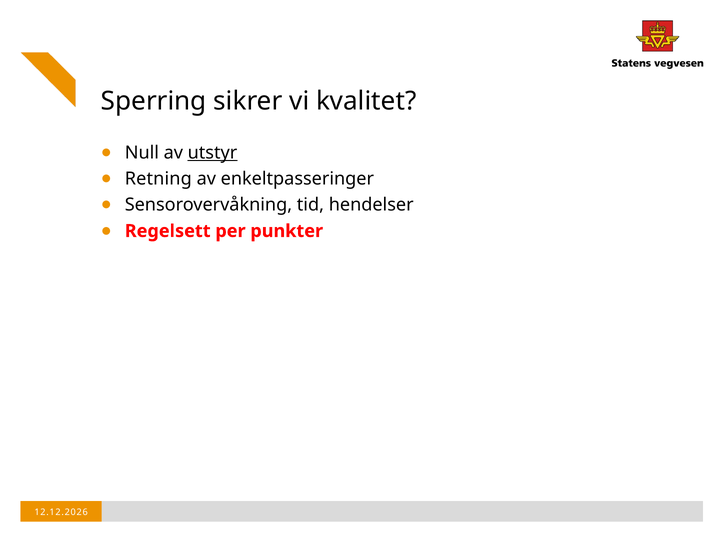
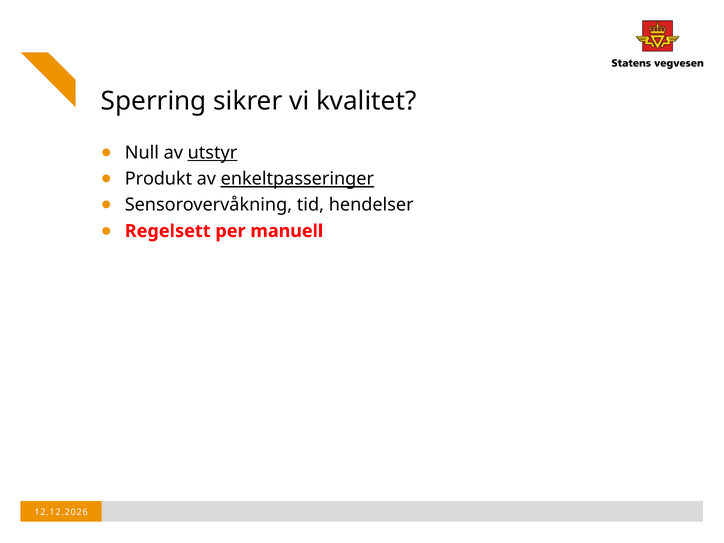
Retning: Retning -> Produkt (158, 179)
enkeltpasseringer underline: none -> present (297, 179)
punkter: punkter -> manuell (287, 231)
